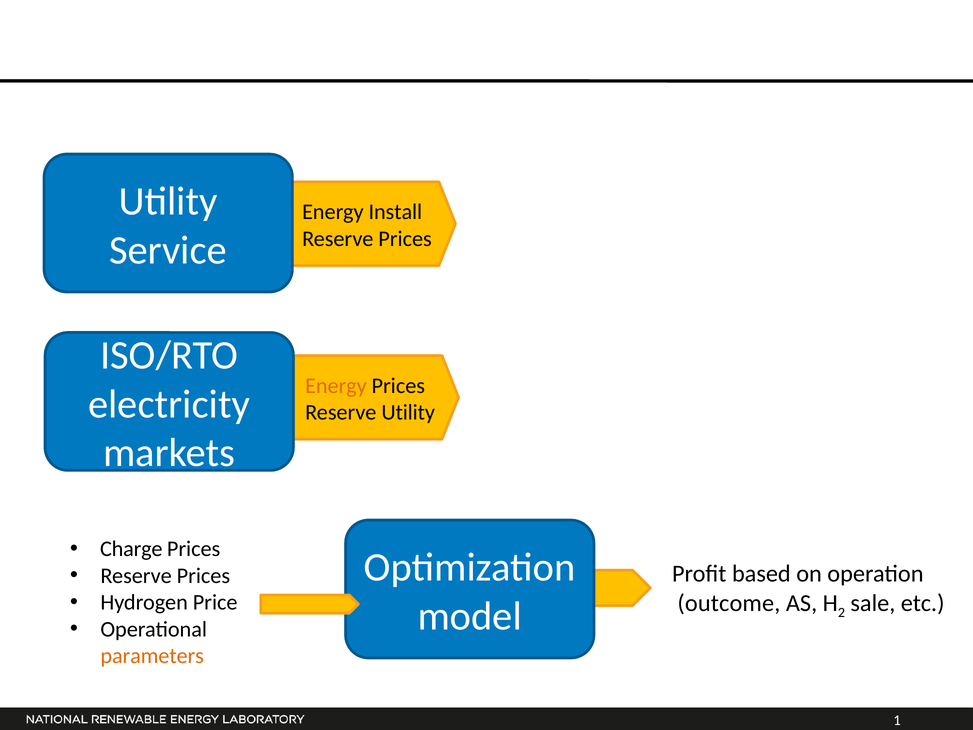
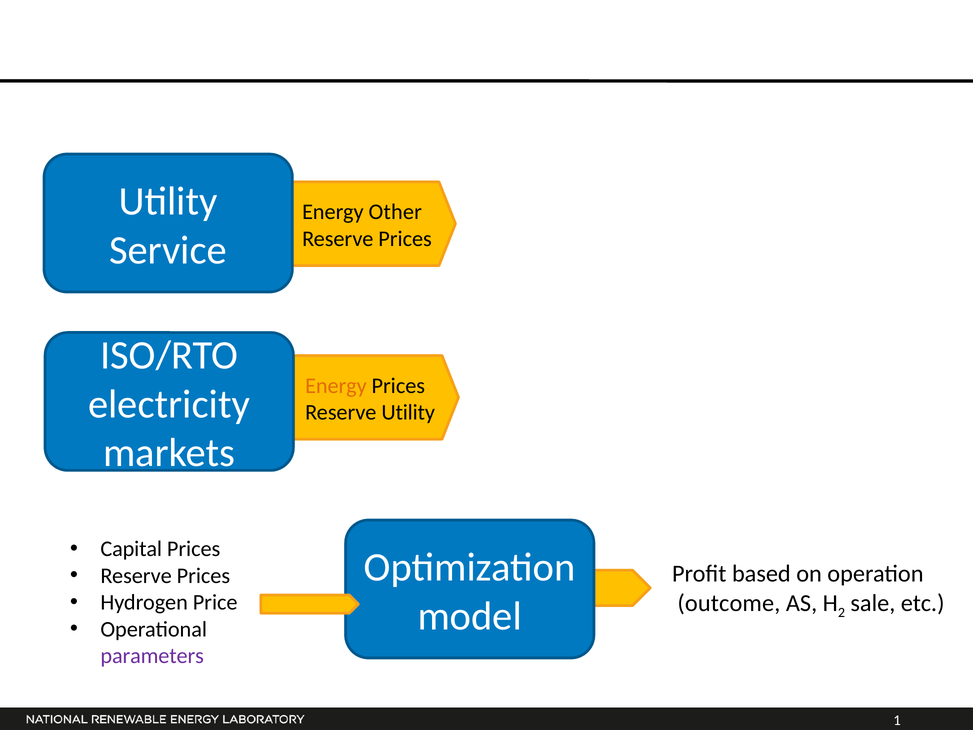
Install: Install -> Other (395, 212)
Charge: Charge -> Capital (131, 549)
parameters colour: orange -> purple (152, 656)
